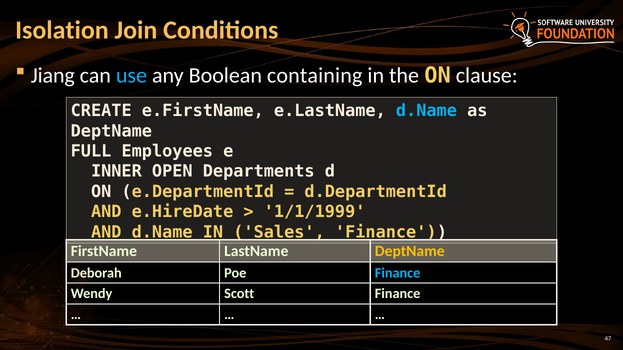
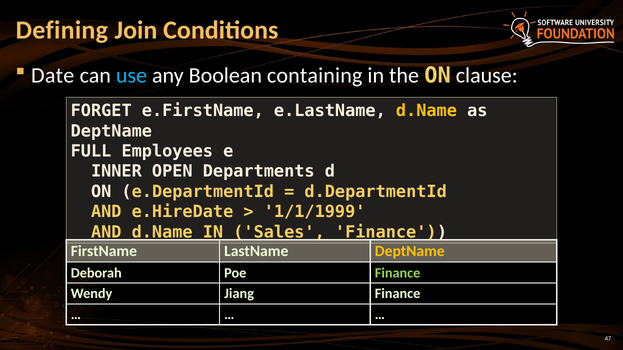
Isolation: Isolation -> Defining (62, 30)
Jiang: Jiang -> Date (53, 75)
CREATE: CREATE -> FORGET (101, 111)
d.Name colour: light blue -> yellow (426, 111)
Finance colour: light blue -> light green (398, 273)
Scott: Scott -> Jiang (239, 294)
